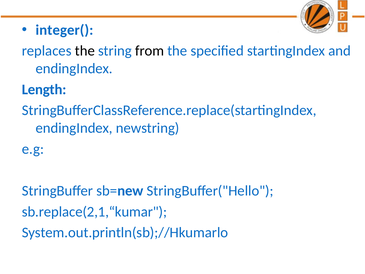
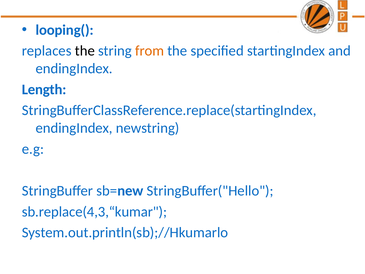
integer(: integer( -> looping( (65, 30)
from colour: black -> orange (150, 51)
sb.replace(2,1,“kumar: sb.replace(2,1,“kumar -> sb.replace(4,3,“kumar (94, 211)
